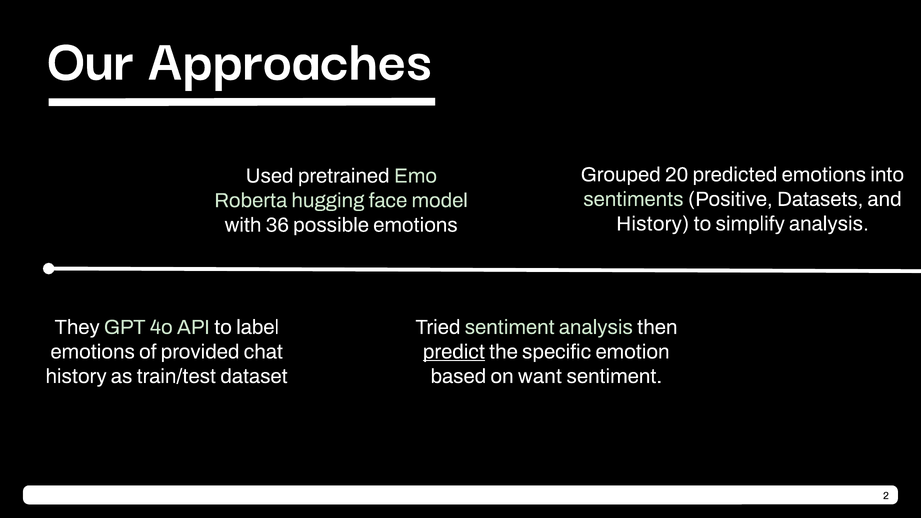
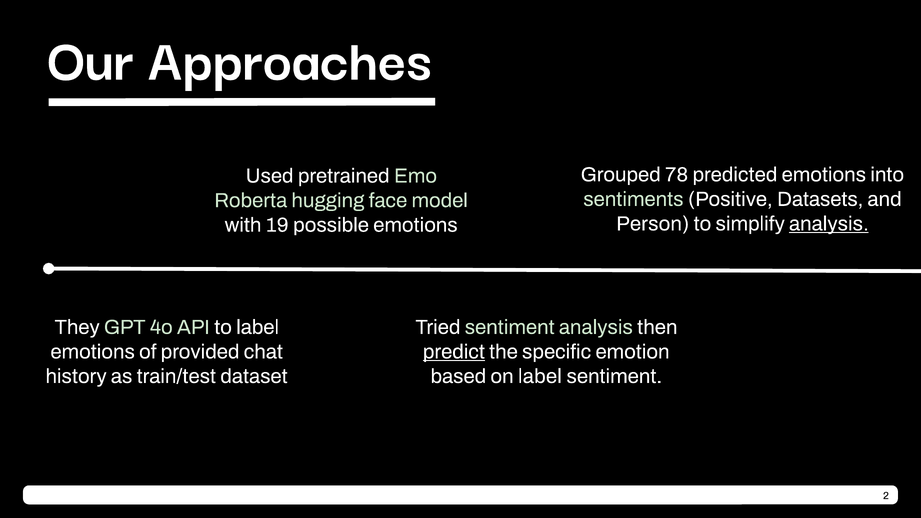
20: 20 -> 78 (677, 175)
History: History -> Person (653, 224)
analysis underline: none -> present (829, 224)
36: 36 -> 19 (277, 225)
on want: want -> label (540, 376)
